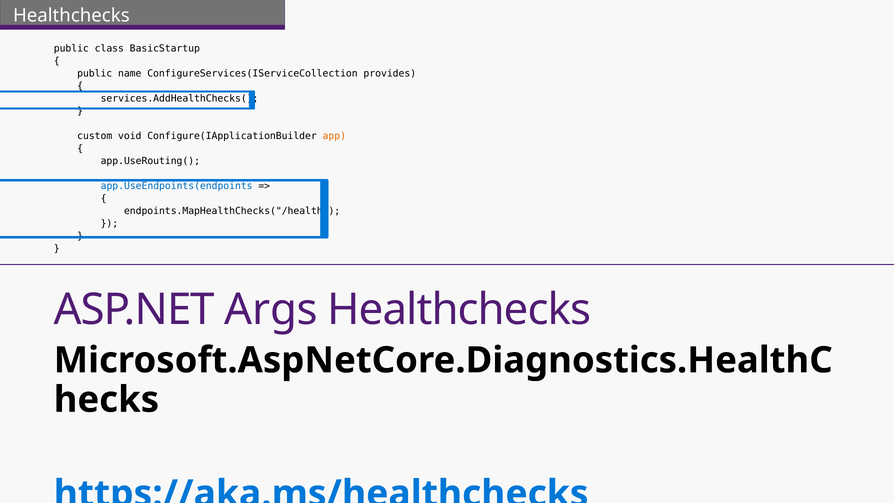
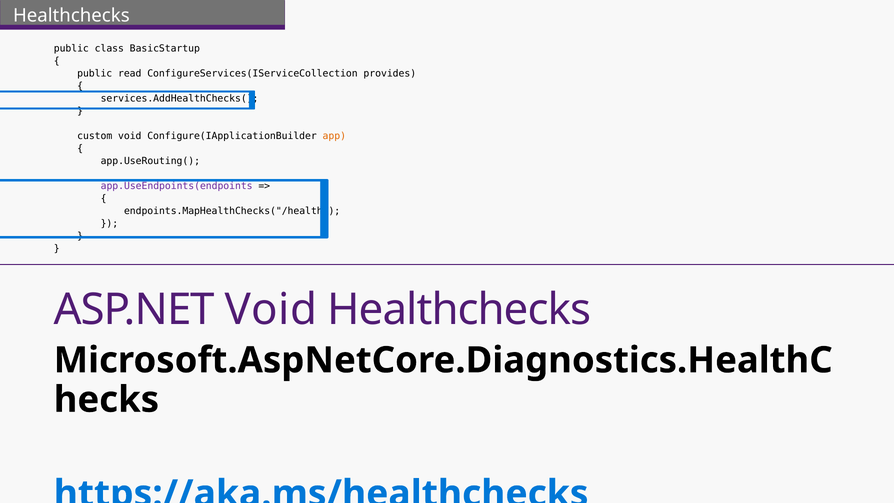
name: name -> read (130, 73)
app.UseEndpoints(endpoints colour: blue -> purple (177, 186)
ASP.NET Args: Args -> Void (271, 310)
